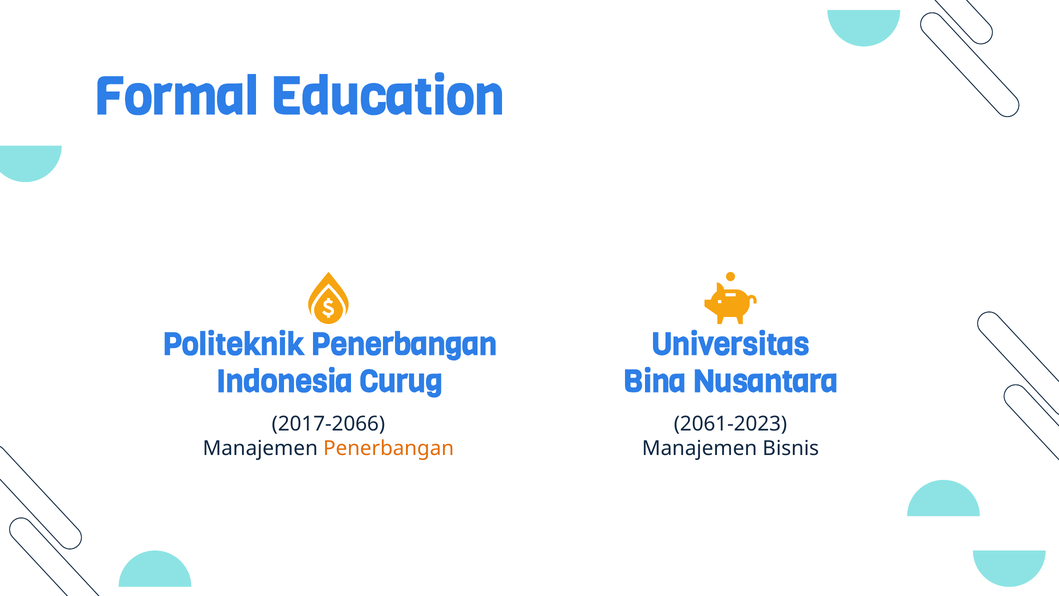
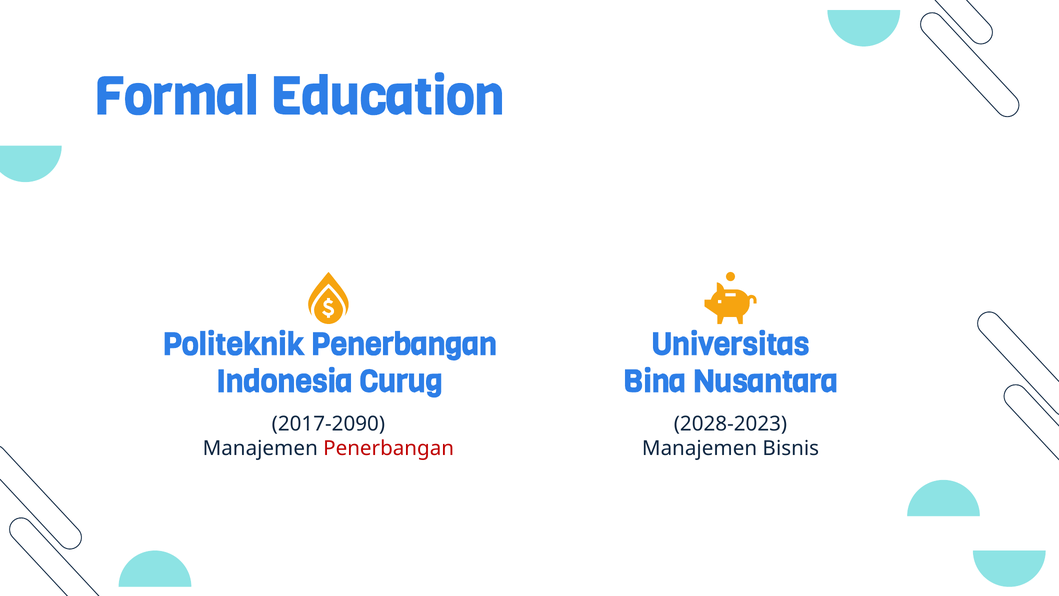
2017-2066: 2017-2066 -> 2017-2090 (328, 424)
2061-2023: 2061-2023 -> 2028-2023 (730, 424)
Penerbangan colour: orange -> red (389, 448)
